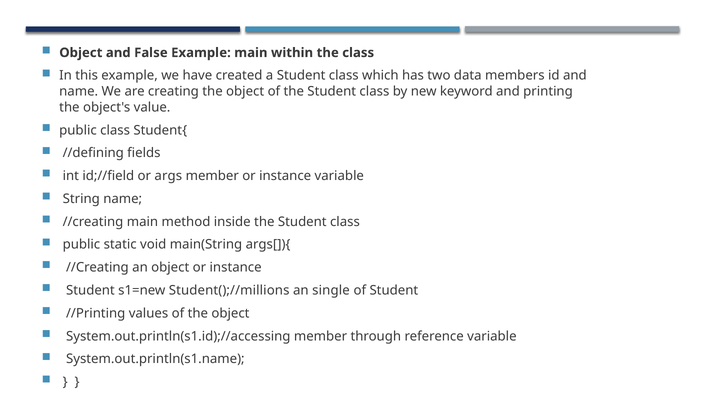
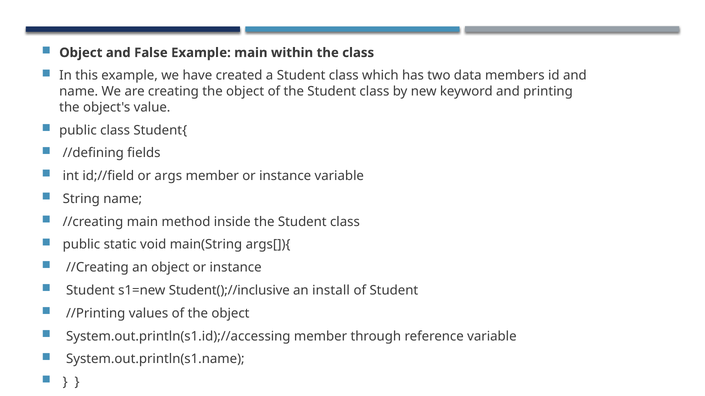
Student();//millions: Student();//millions -> Student();//inclusive (229, 291)
single: single -> install (331, 291)
